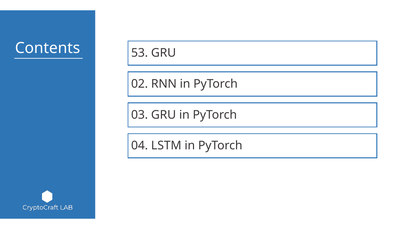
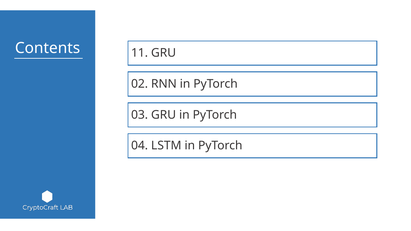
53: 53 -> 11 (140, 53)
